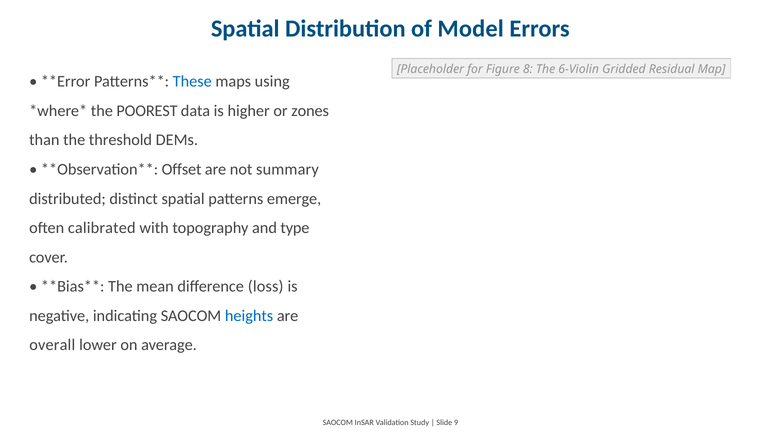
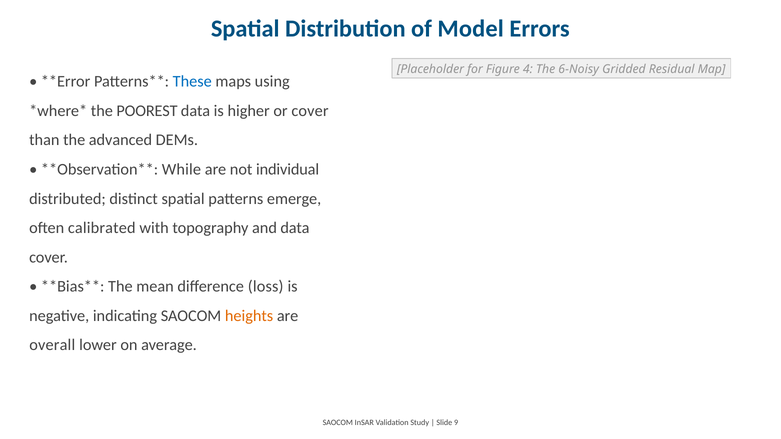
8: 8 -> 4 (528, 69)
6-Violin: 6-Violin -> 6-Noisy (579, 69)
or zones: zones -> cover (310, 111)
threshold: threshold -> advanced (120, 140)
Offset: Offset -> While (181, 169)
summary: summary -> individual (288, 169)
and type: type -> data (295, 228)
heights colour: blue -> orange (249, 316)
